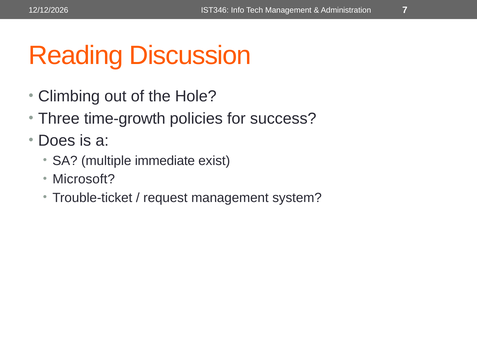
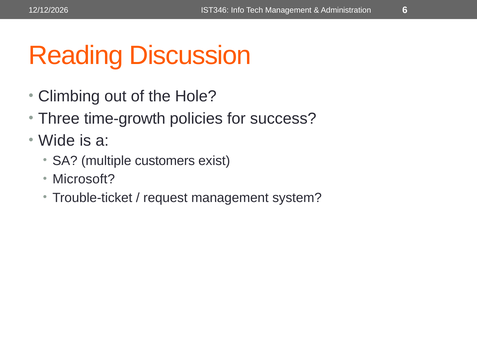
7: 7 -> 6 (405, 10)
Does: Does -> Wide (57, 141)
immediate: immediate -> customers (165, 161)
